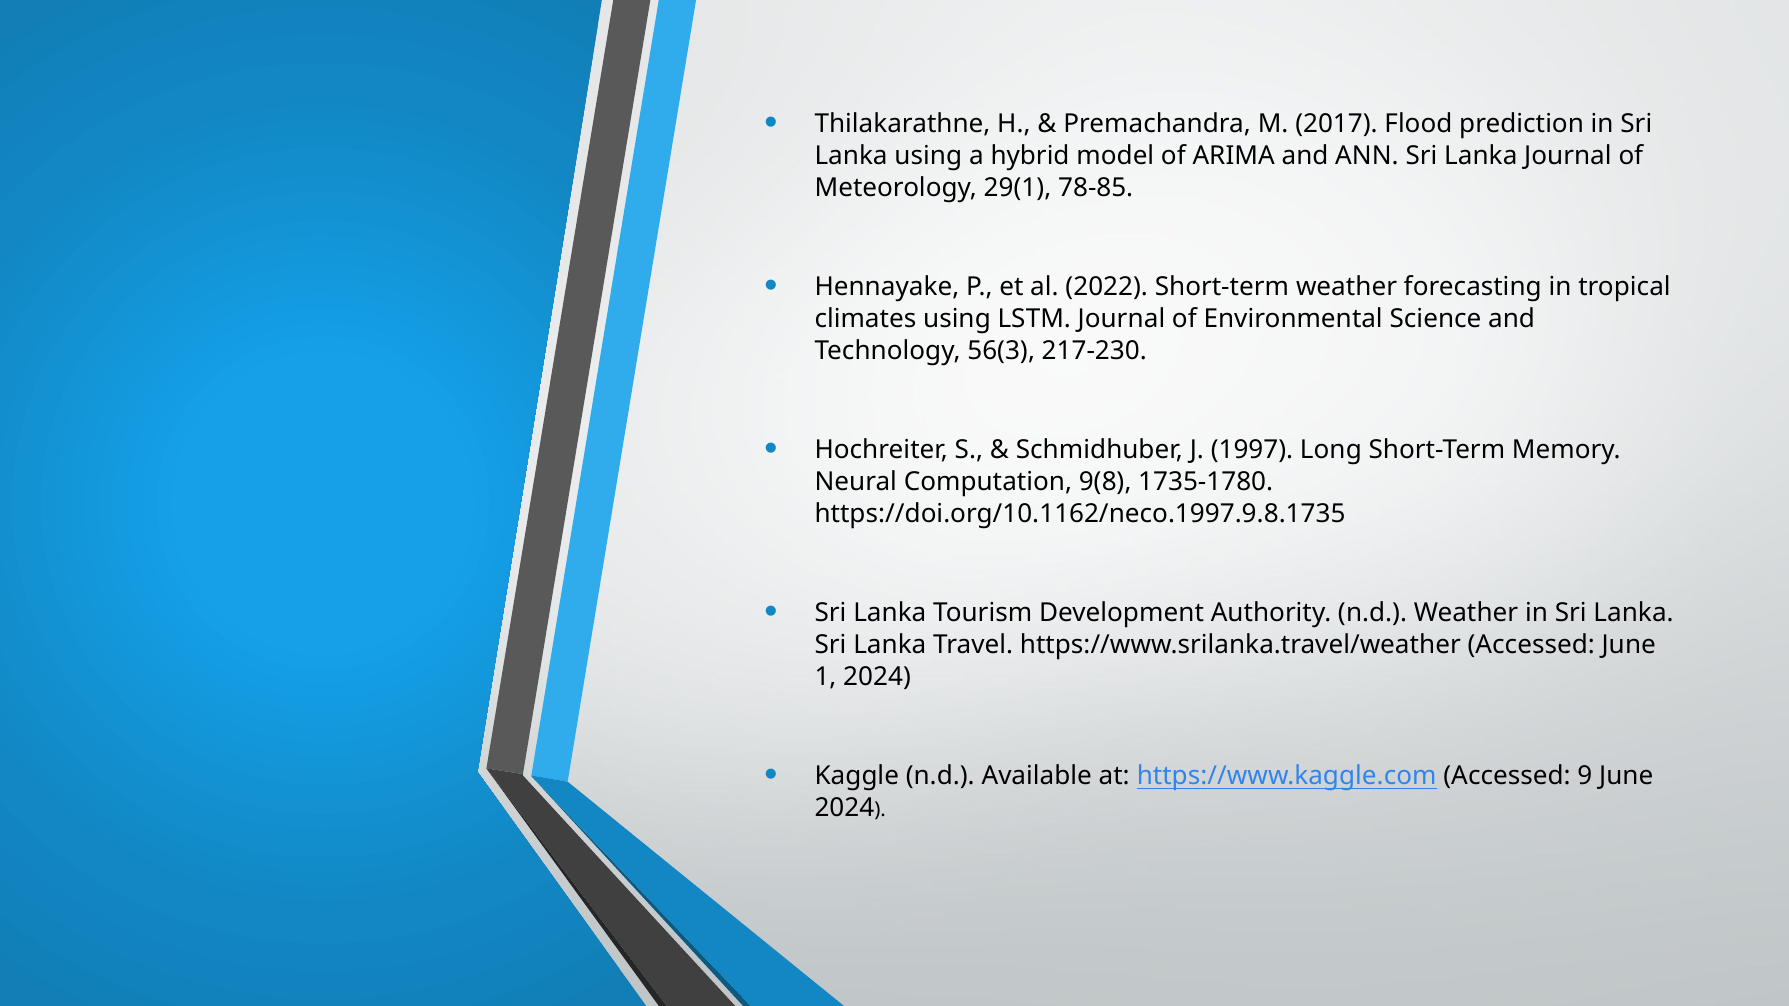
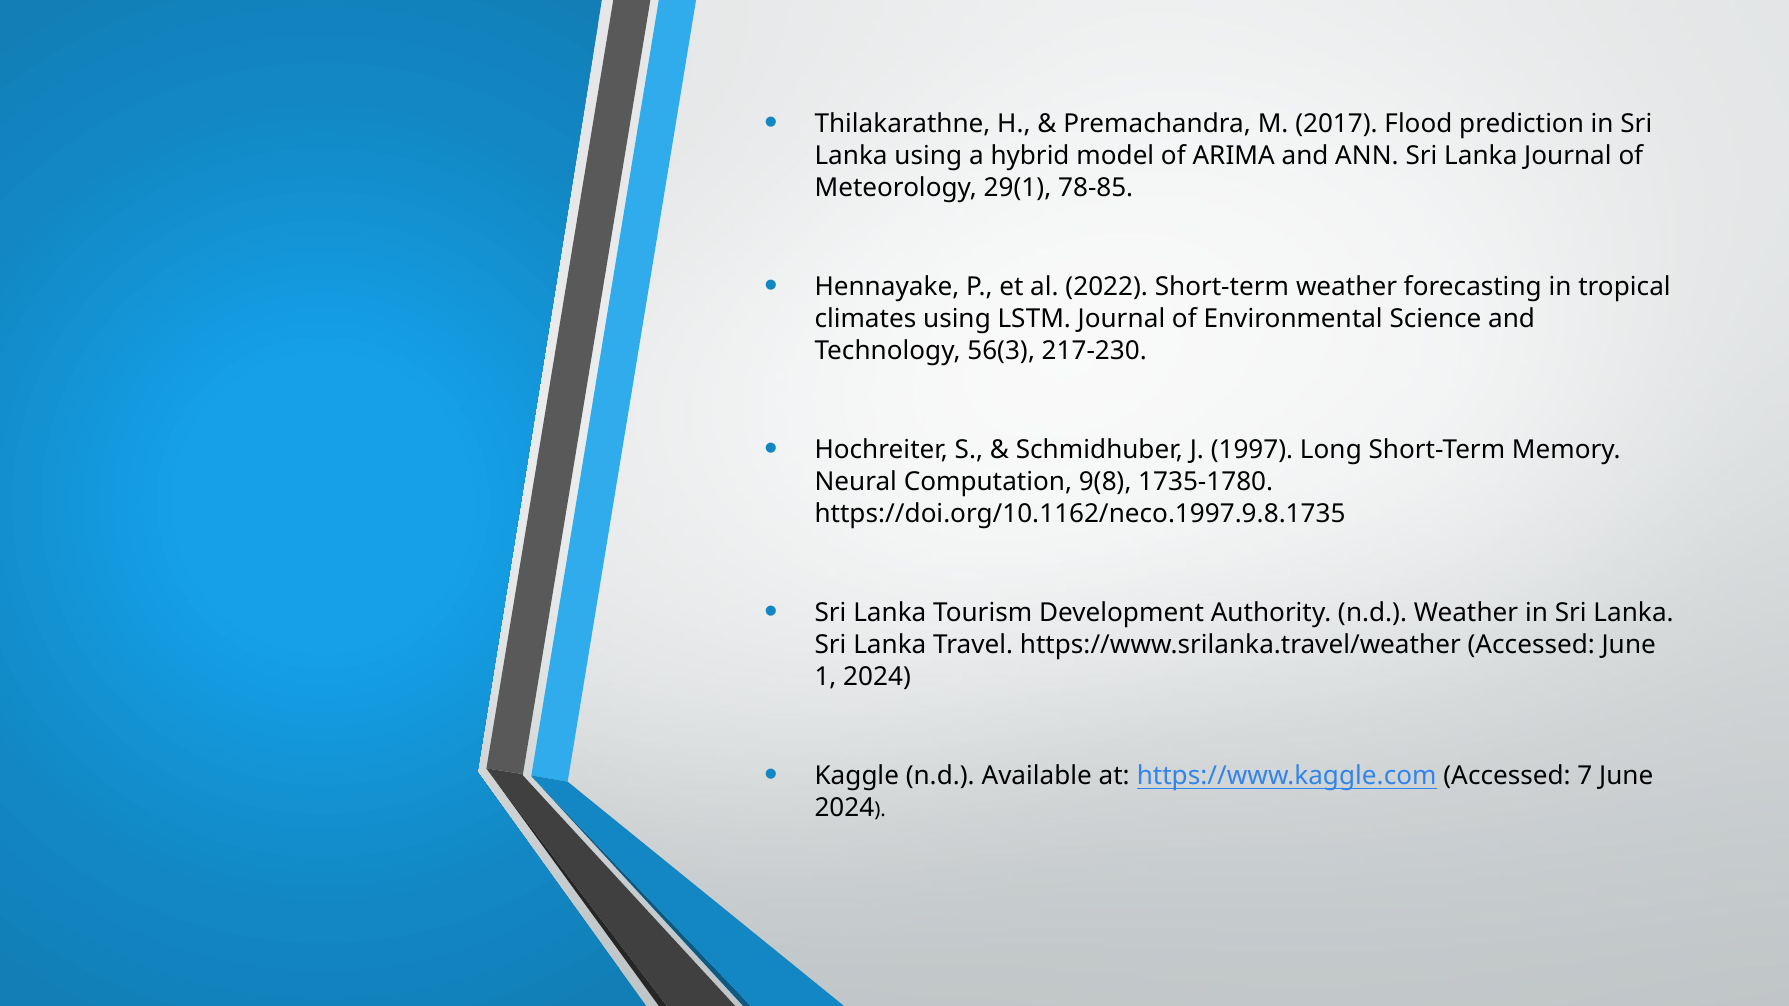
9: 9 -> 7 (1585, 777)
